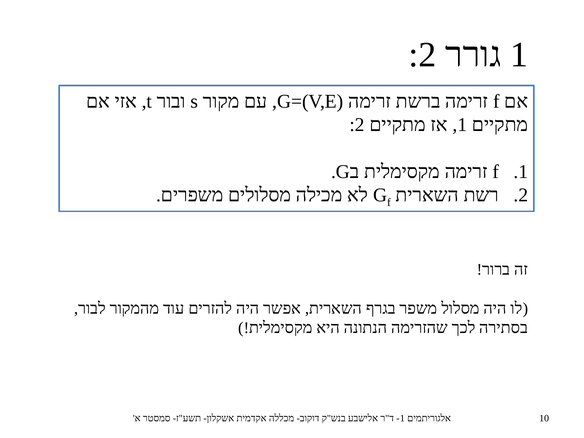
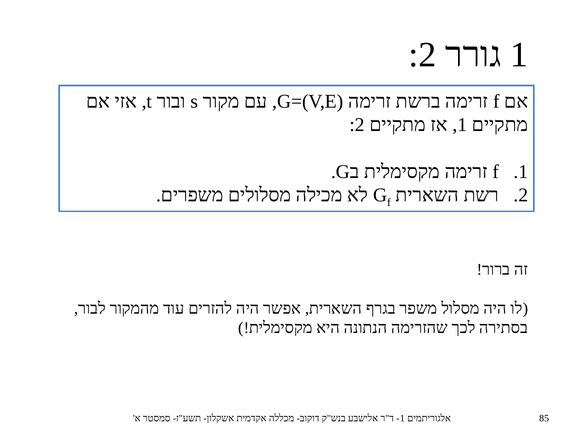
10: 10 -> 85 (544, 418)
